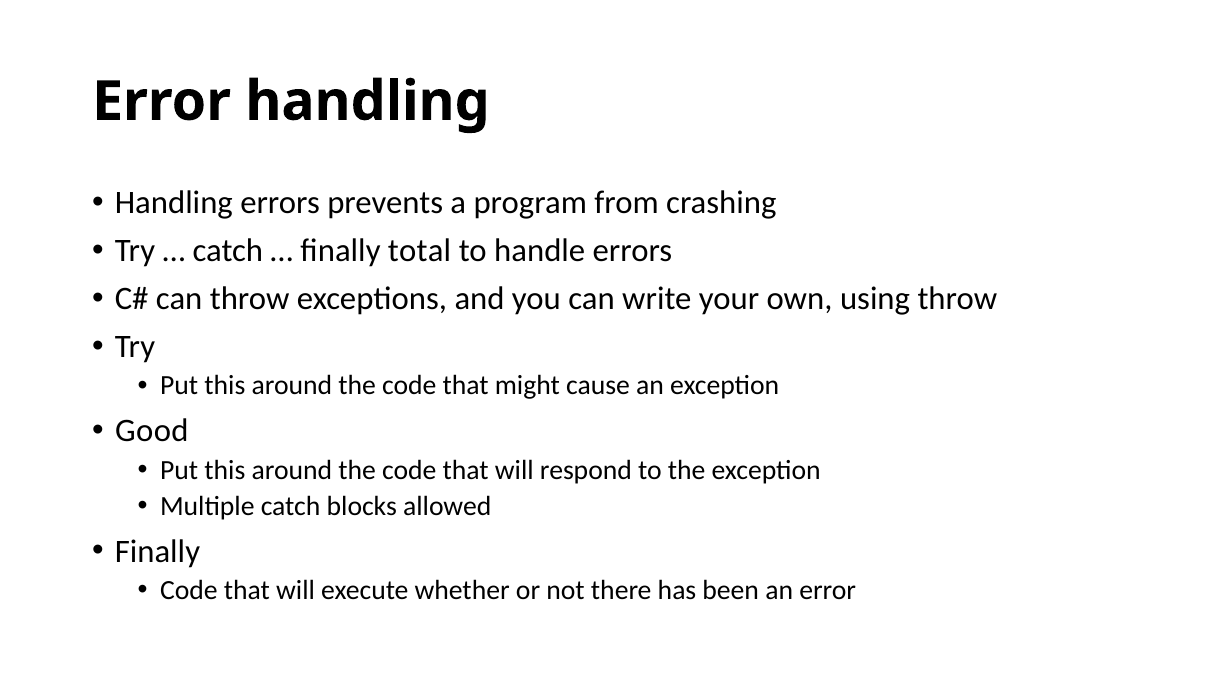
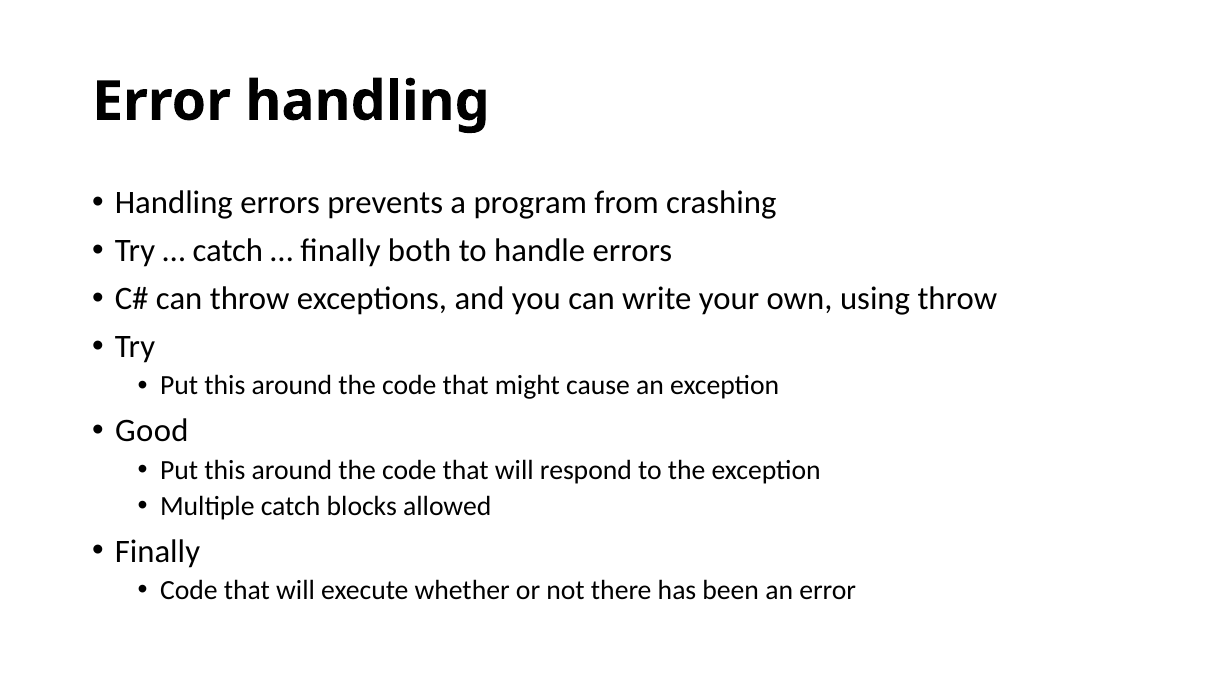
total: total -> both (420, 251)
